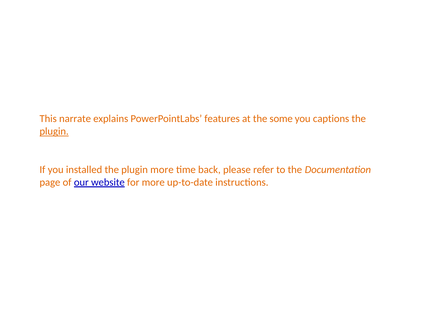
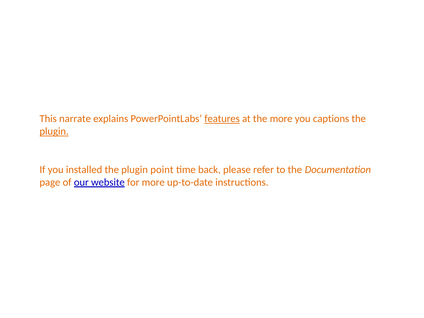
features underline: none -> present (222, 119)
the some: some -> more (281, 119)
plugin more: more -> point (162, 170)
